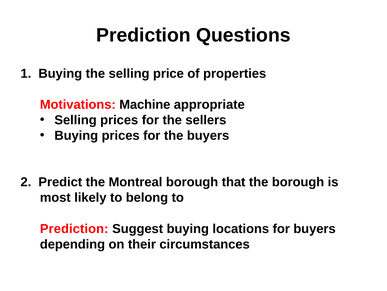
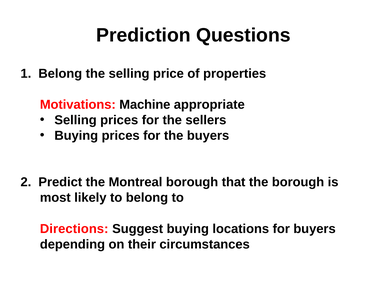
1 Buying: Buying -> Belong (60, 73)
Prediction: Prediction -> Directions (74, 228)
